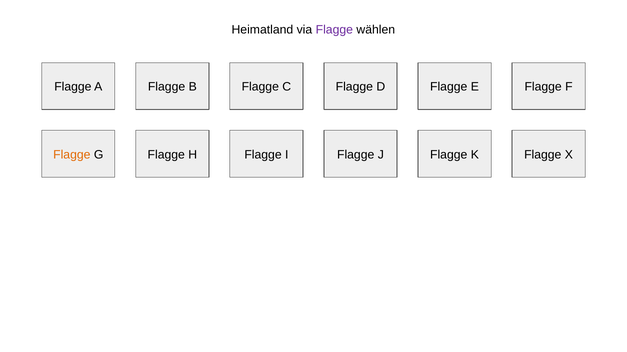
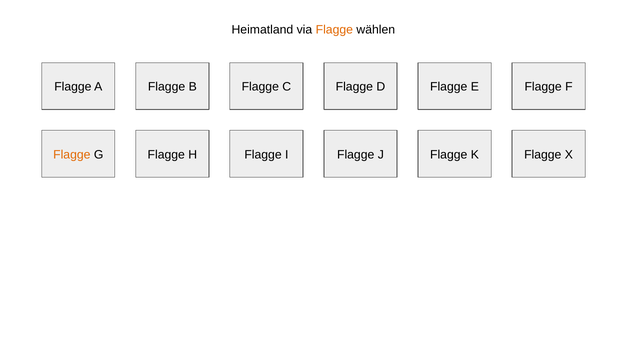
Flagge colour: purple -> orange (334, 30)
